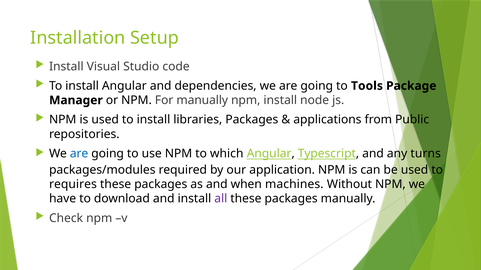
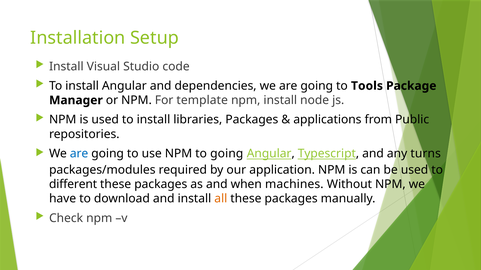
For manually: manually -> template (202, 100)
to which: which -> going (227, 154)
requires: requires -> different (73, 185)
all colour: purple -> orange (221, 199)
